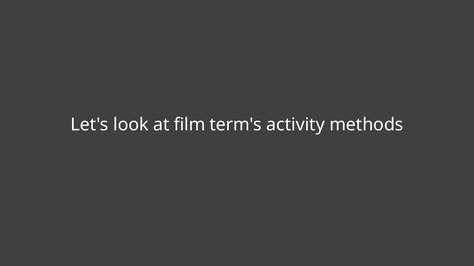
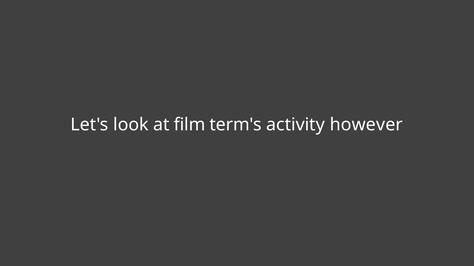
methods: methods -> however (366, 125)
